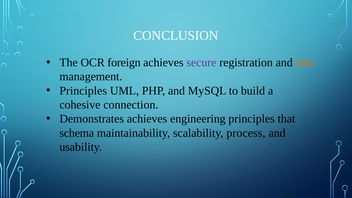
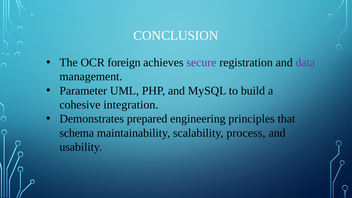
data colour: orange -> purple (305, 63)
Principles: Principles -> Parameter (83, 91)
connection: connection -> integration (131, 105)
Demonstrates achieves: achieves -> prepared (147, 119)
